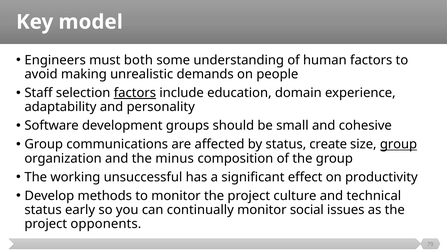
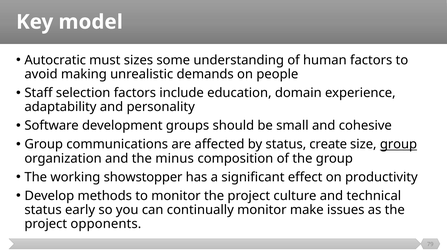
Engineers: Engineers -> Autocratic (55, 60)
both: both -> sizes (138, 60)
factors underline: present -> none (135, 93)
unsuccessful: unsuccessful -> showstopper (143, 177)
social: social -> make (307, 210)
